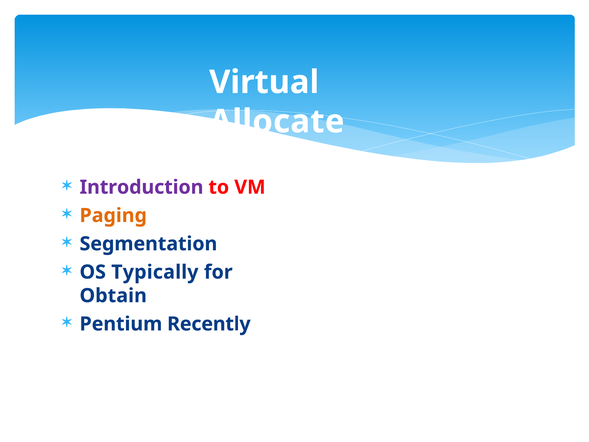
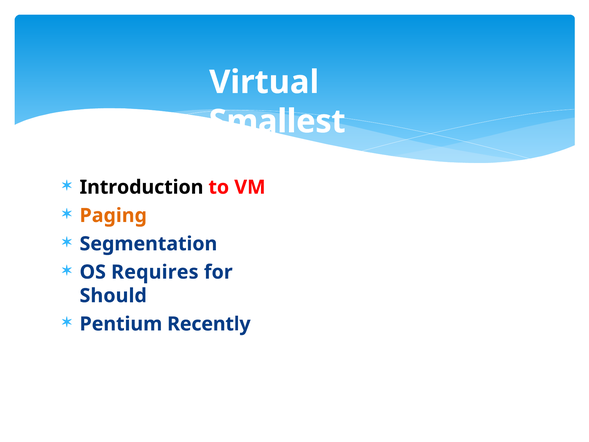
Allocate: Allocate -> Smallest (277, 121)
Introduction colour: purple -> black (141, 187)
Typically: Typically -> Requires (155, 272)
Obtain: Obtain -> Should (113, 296)
